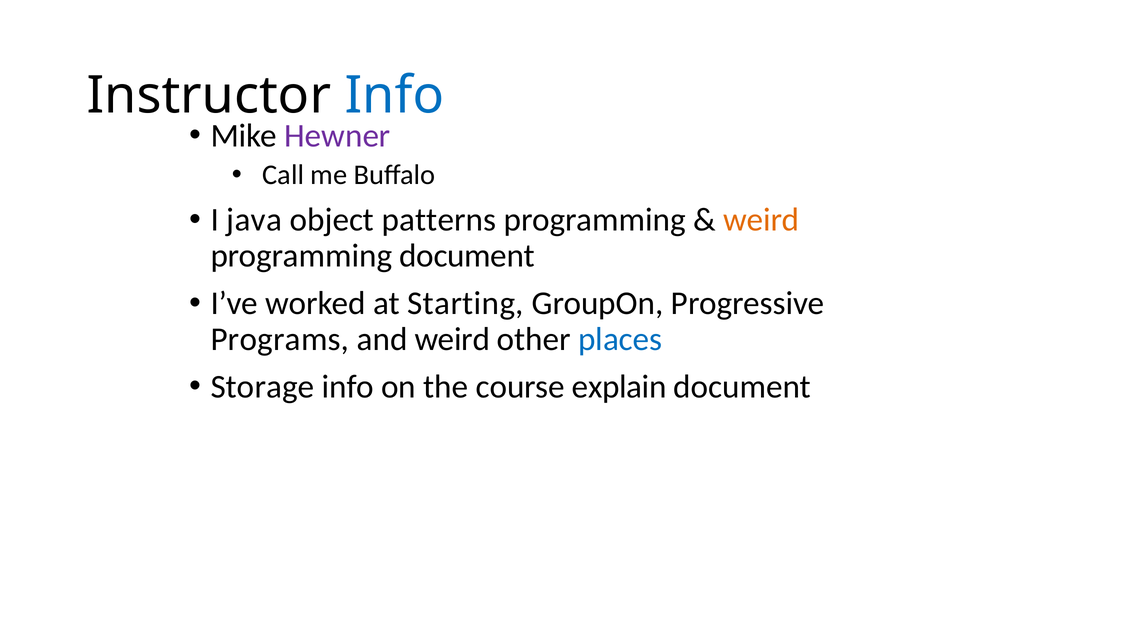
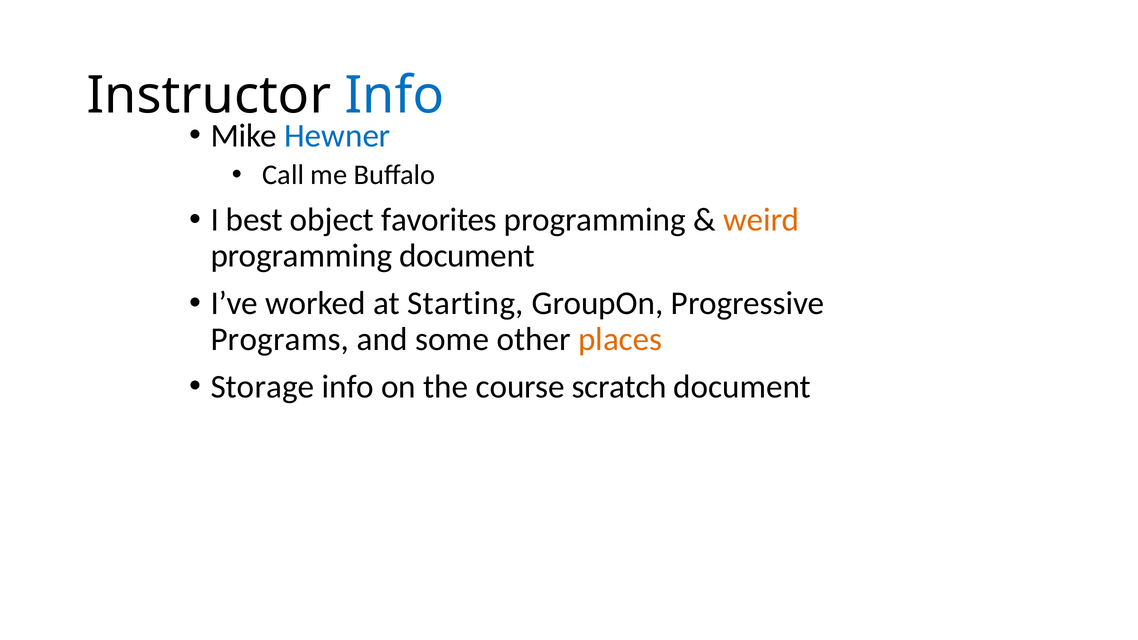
Hewner colour: purple -> blue (337, 136)
java: java -> best (254, 220)
patterns: patterns -> favorites (439, 220)
and weird: weird -> some (452, 339)
places colour: blue -> orange (620, 339)
explain: explain -> scratch (619, 387)
